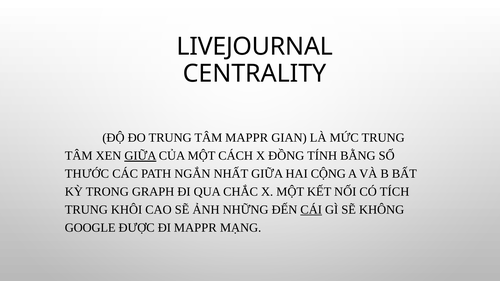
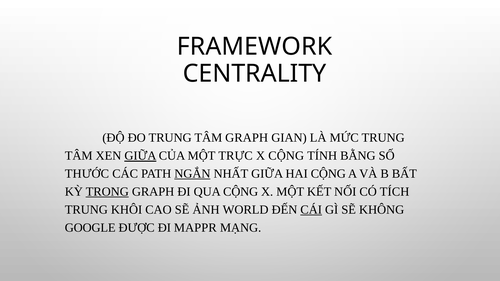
LIVEJOURNAL: LIVEJOURNAL -> FRAMEWORK (255, 47)
TÂM MAPPR: MAPPR -> GRAPH (247, 138)
CÁCH: CÁCH -> TRỰC (236, 156)
X ĐỒNG: ĐỒNG -> CỘNG (286, 156)
NGẮN underline: none -> present (192, 174)
TRONG underline: none -> present (107, 192)
QUA CHẮC: CHẮC -> CỘNG (241, 192)
NHỮNG: NHỮNG -> WORLD (246, 210)
